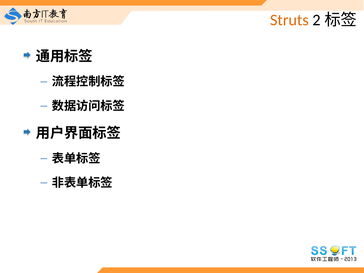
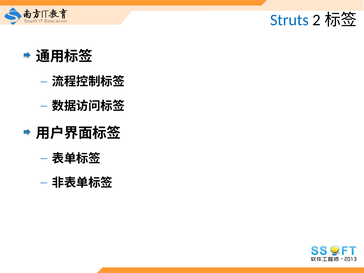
Struts colour: orange -> blue (289, 20)
